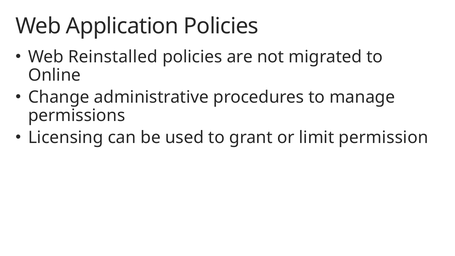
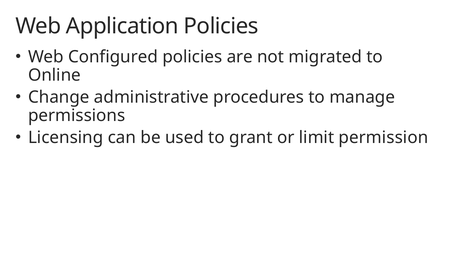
Reinstalled: Reinstalled -> Configured (113, 57)
